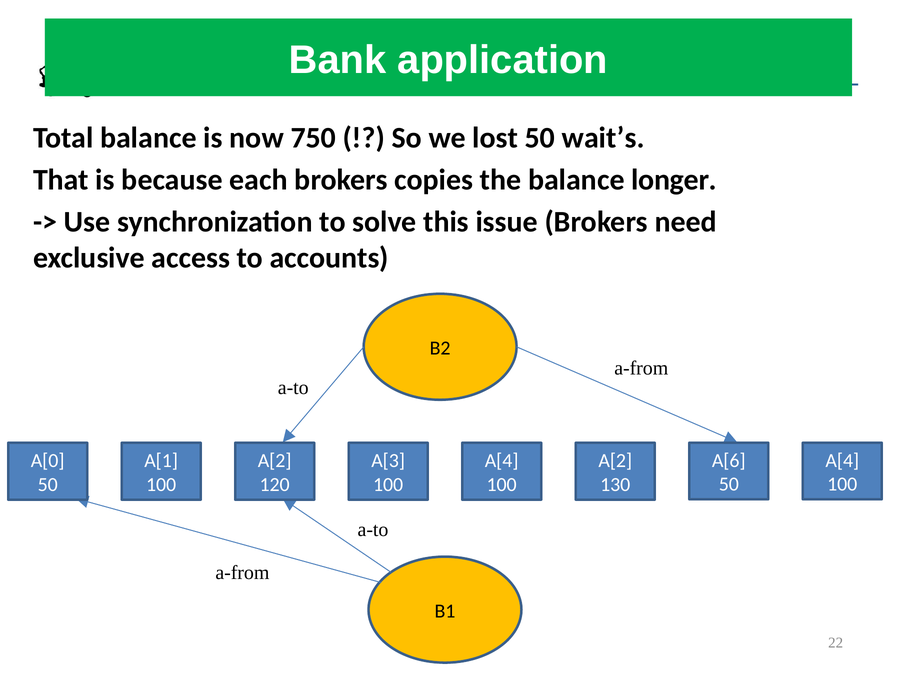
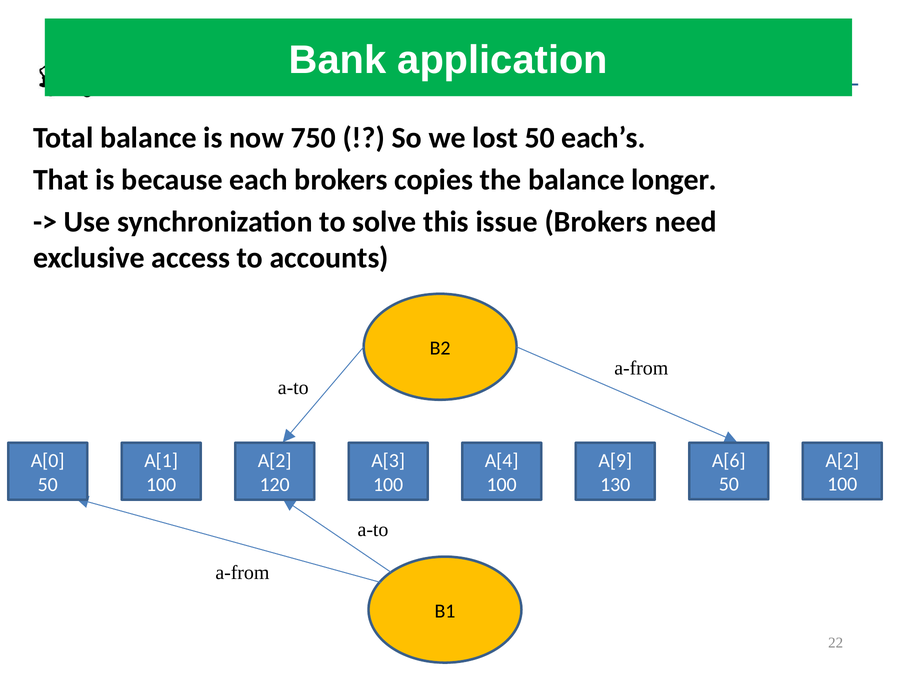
wait’s: wait’s -> each’s (603, 138)
A[4: A[4 -> A[2 (842, 460)
A[2: A[2 -> A[9 (615, 461)
